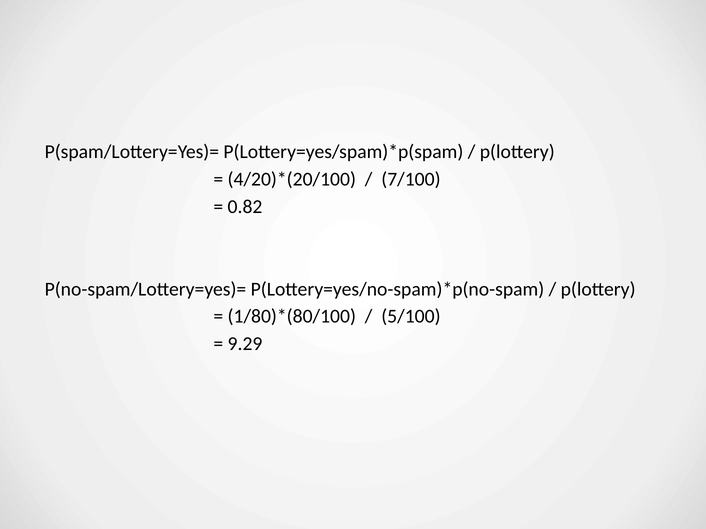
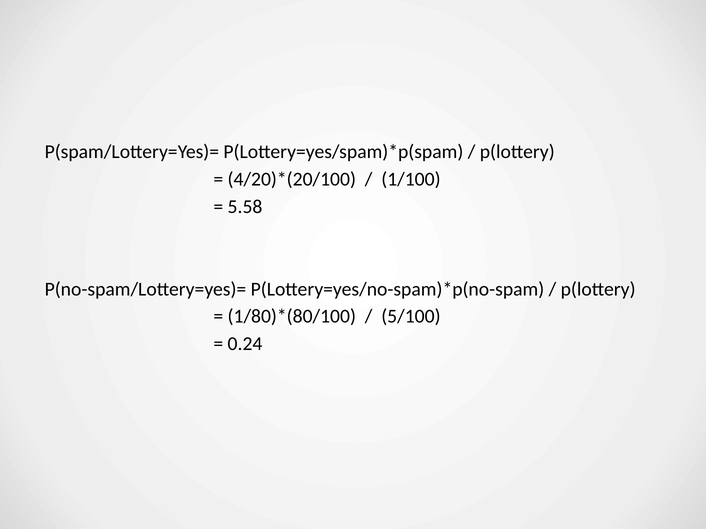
7/100: 7/100 -> 1/100 (411, 179)
0.82: 0.82 -> 5.58 (245, 207)
9.29: 9.29 -> 0.24 (245, 344)
